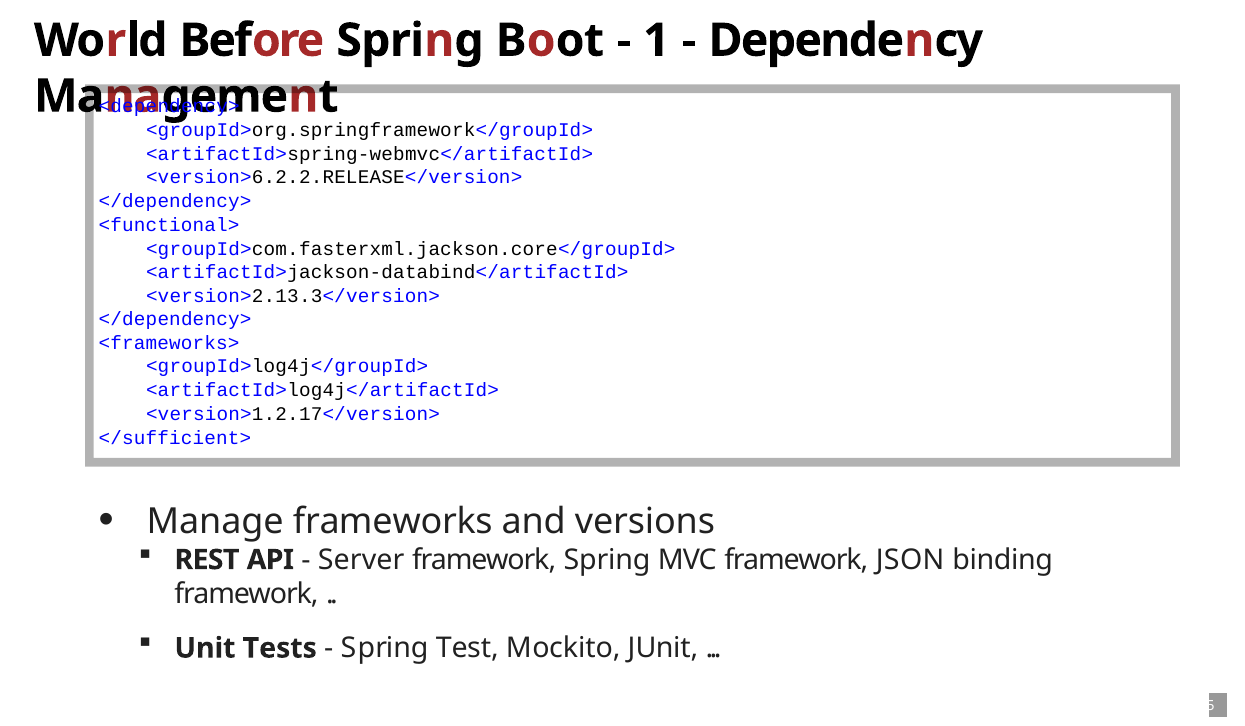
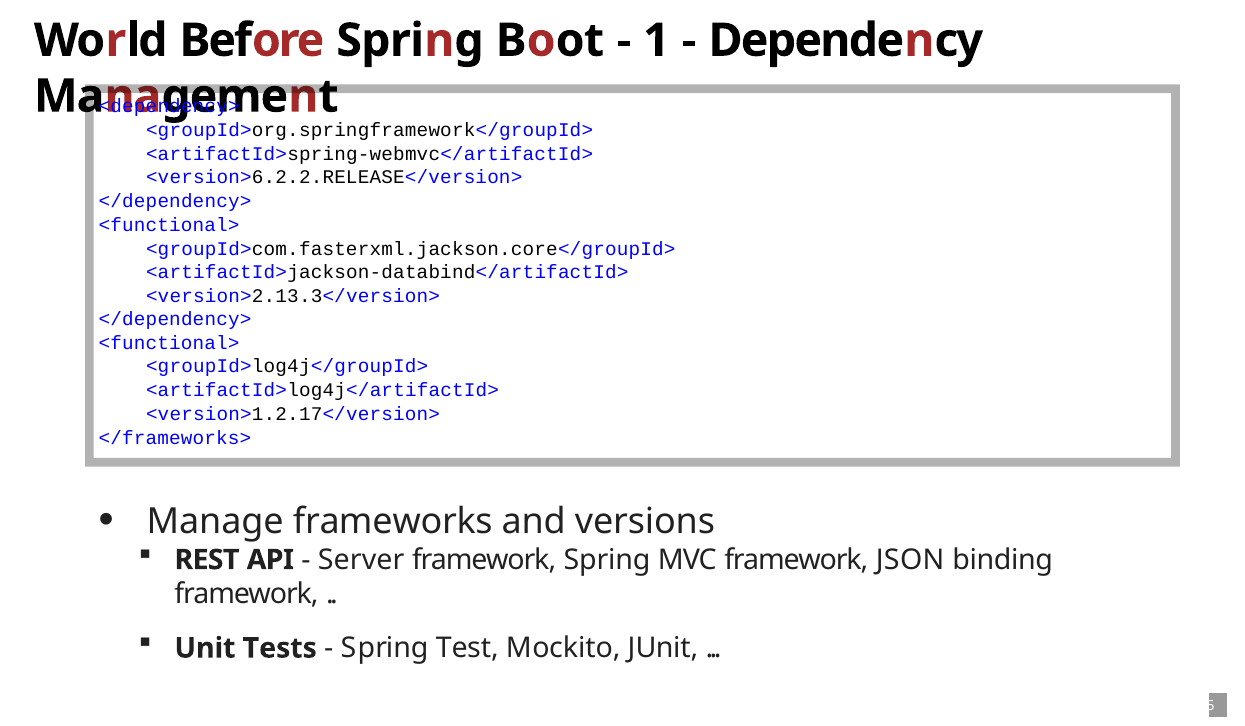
<frameworks>: <frameworks> -> <functional> (169, 343)
</sufficient>: </sufficient> -> </frameworks> (175, 438)
